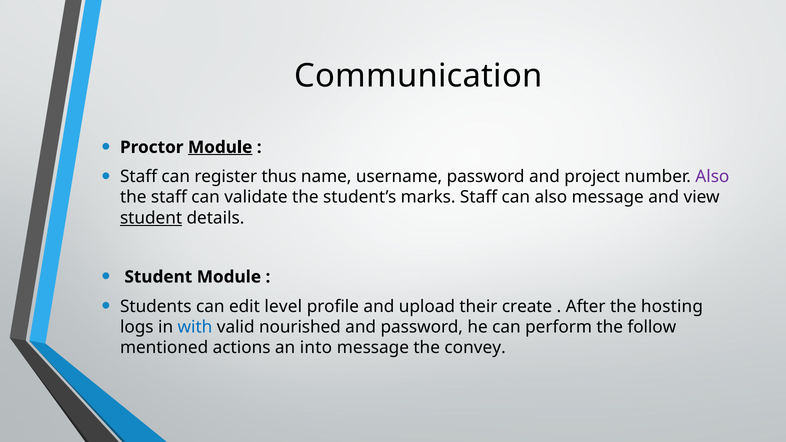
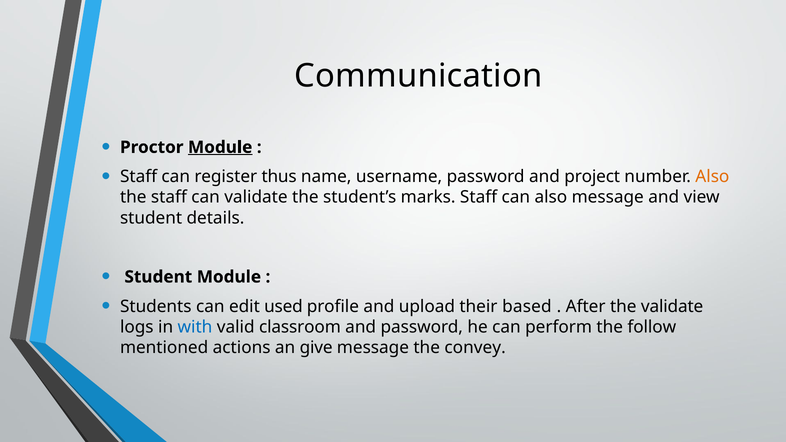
Also colour: purple -> orange (712, 177)
student underline: present -> none (151, 218)
level: level -> used (283, 306)
create: create -> based (527, 306)
the hosting: hosting -> validate (672, 306)
nourished: nourished -> classroom (300, 327)
into: into -> give (316, 348)
